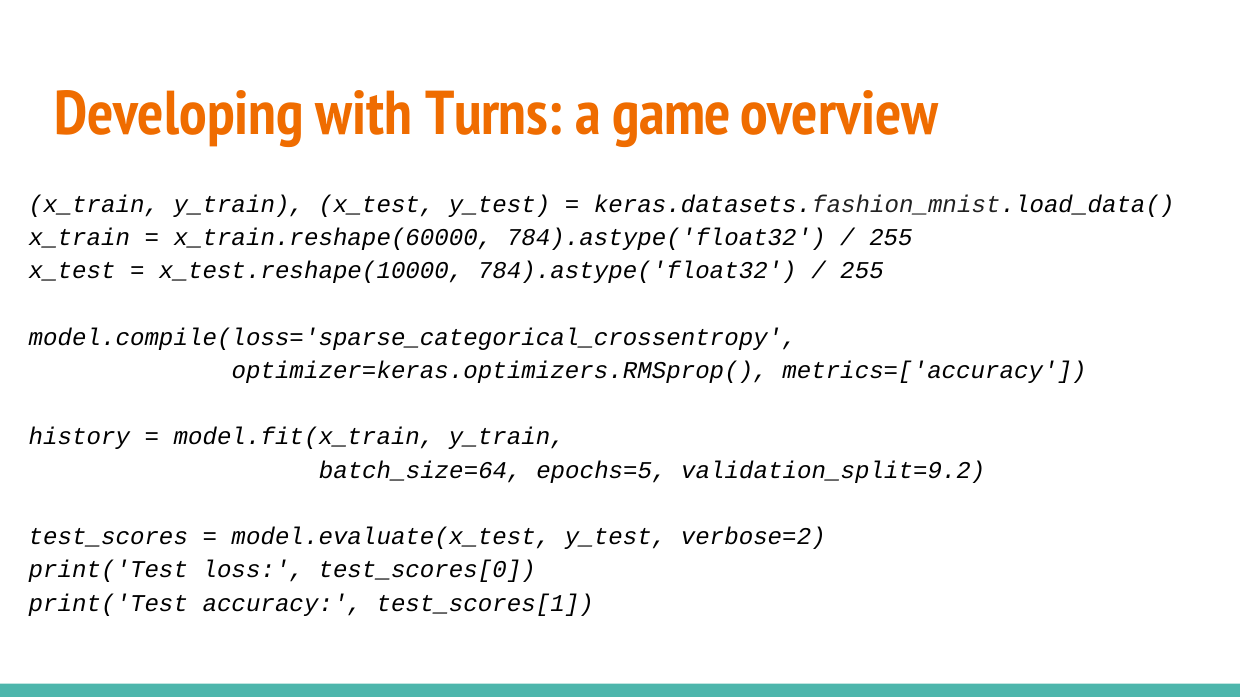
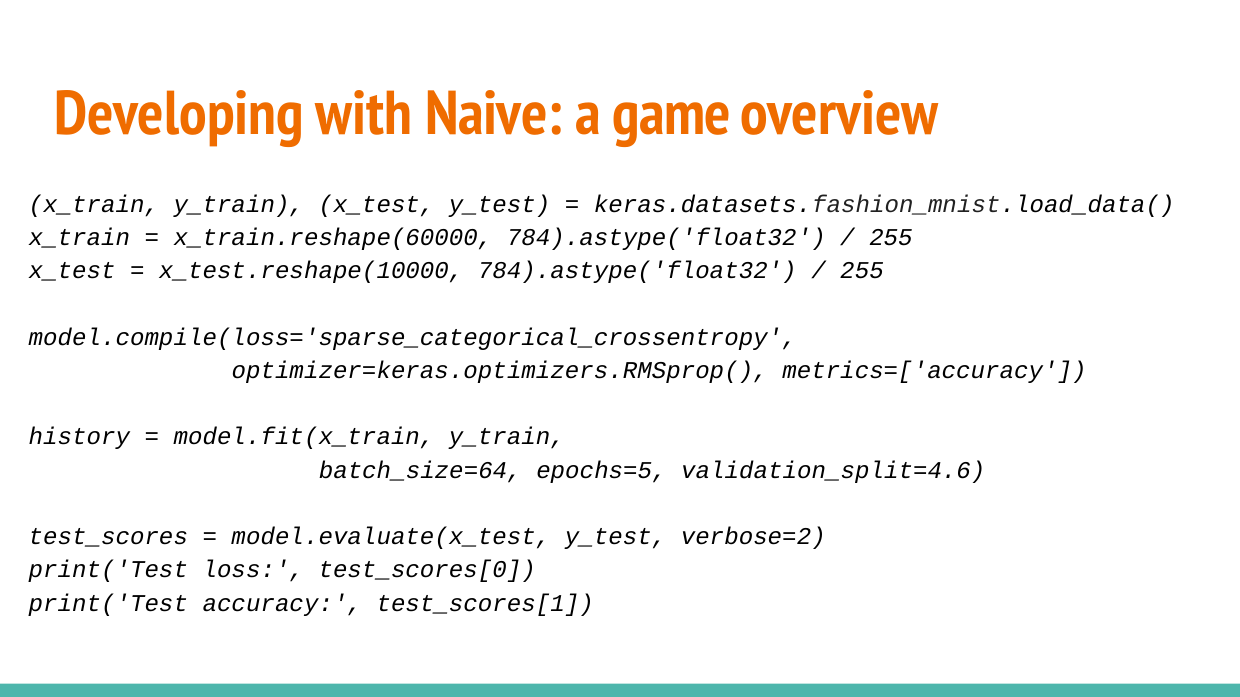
Turns: Turns -> Naive (494, 114)
validation_split=9.2: validation_split=9.2 -> validation_split=4.6 (833, 471)
